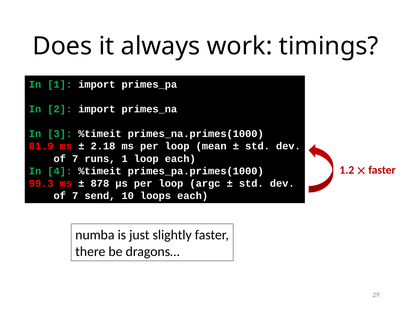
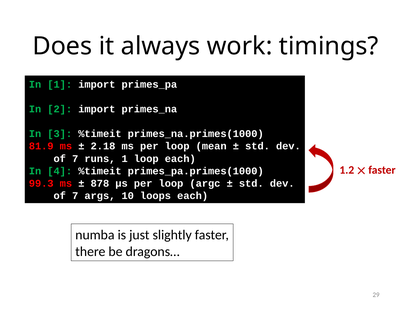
send: send -> args (100, 196)
